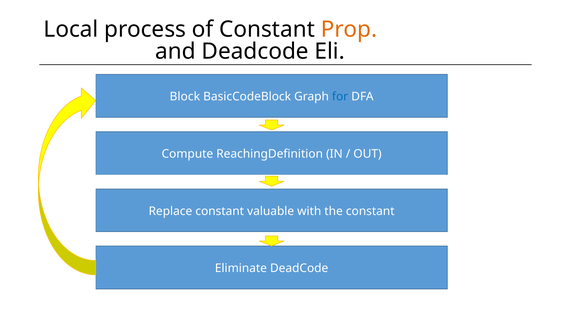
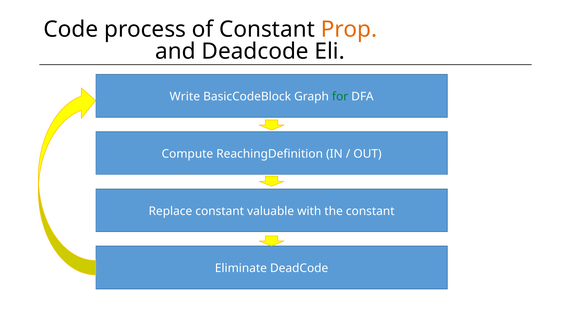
Local: Local -> Code (71, 29)
Block: Block -> Write (185, 97)
for colour: blue -> green (340, 97)
